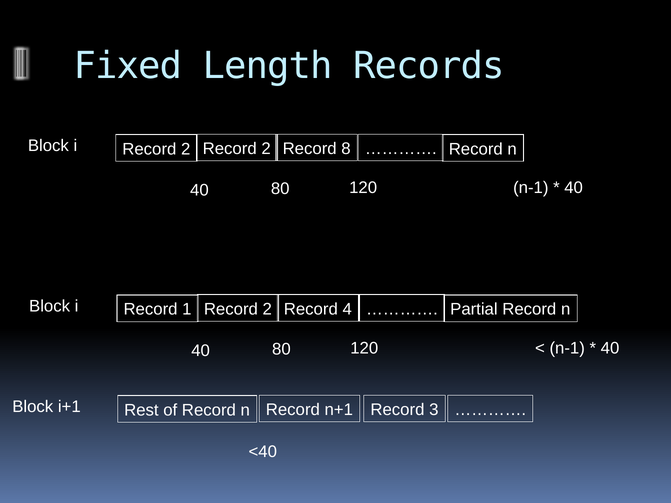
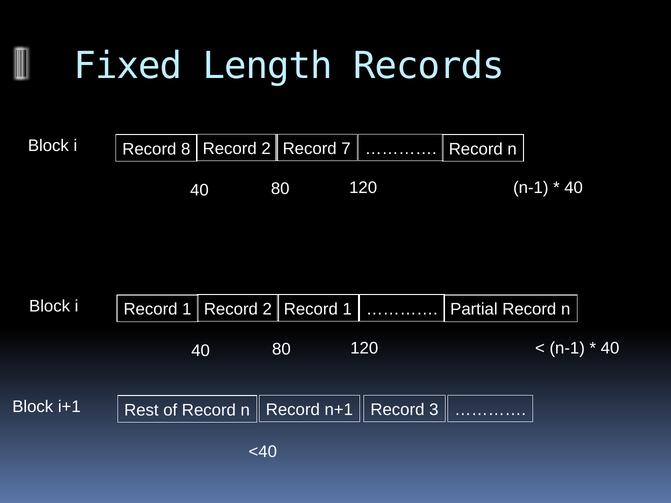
i Record 2: 2 -> 8 (186, 149)
8: 8 -> 7 (346, 149)
2 Record 4: 4 -> 1 (347, 309)
